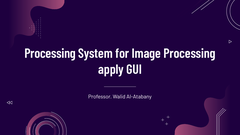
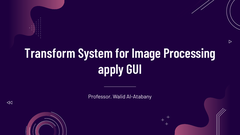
Processing: Processing -> Transform (50, 53)
